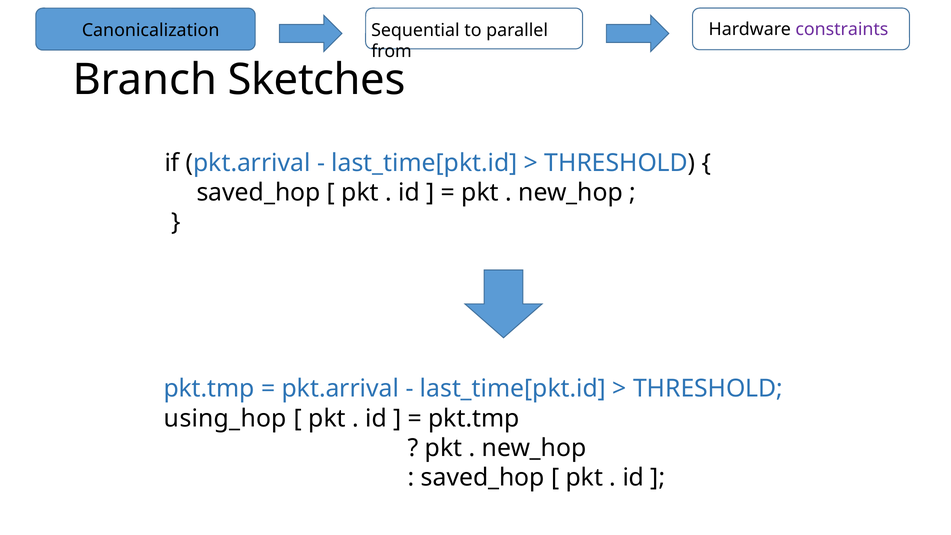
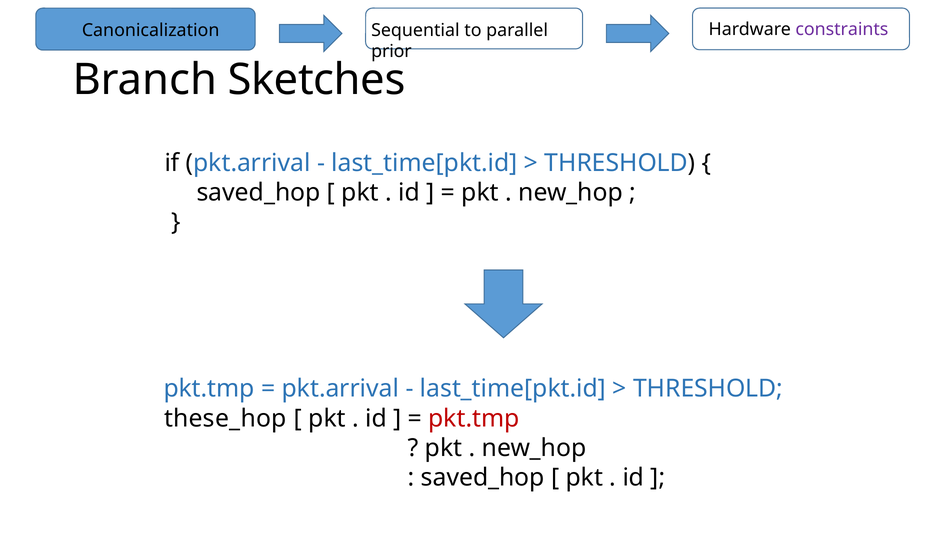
from: from -> prior (391, 52)
using_hop: using_hop -> these_hop (225, 418)
pkt.tmp colour: black -> red (474, 418)
